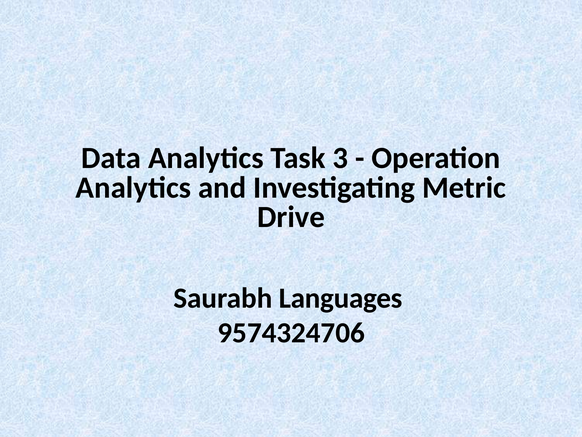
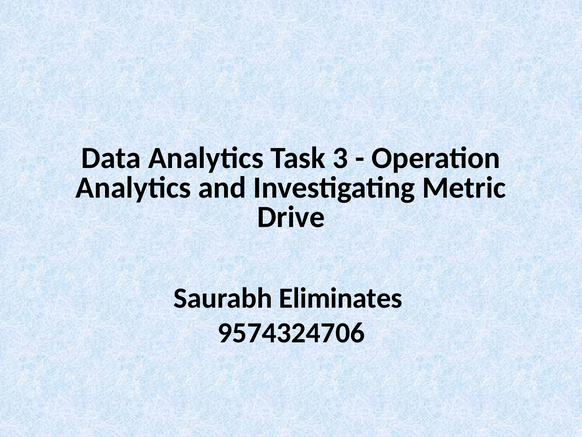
Languages: Languages -> Eliminates (341, 298)
